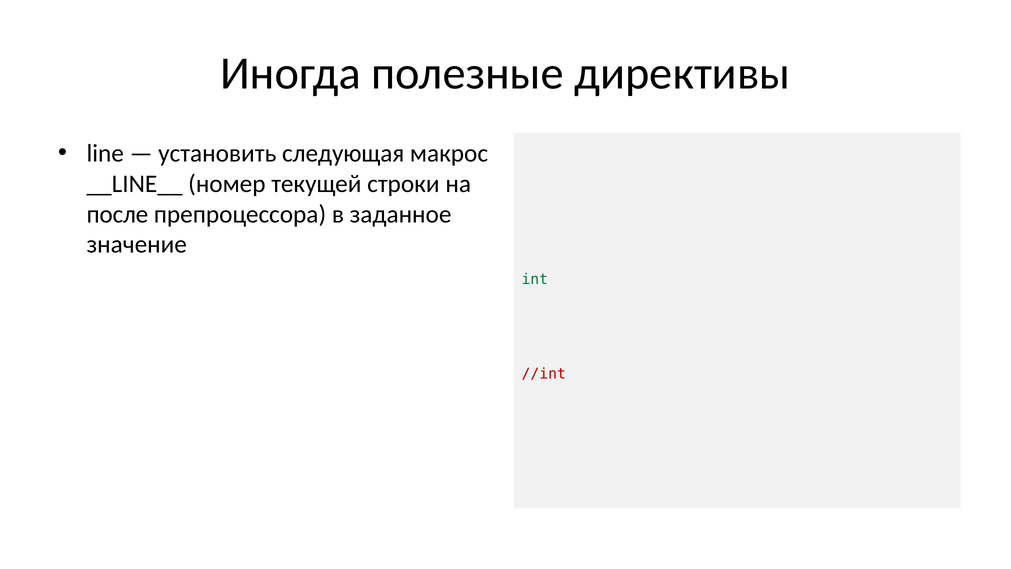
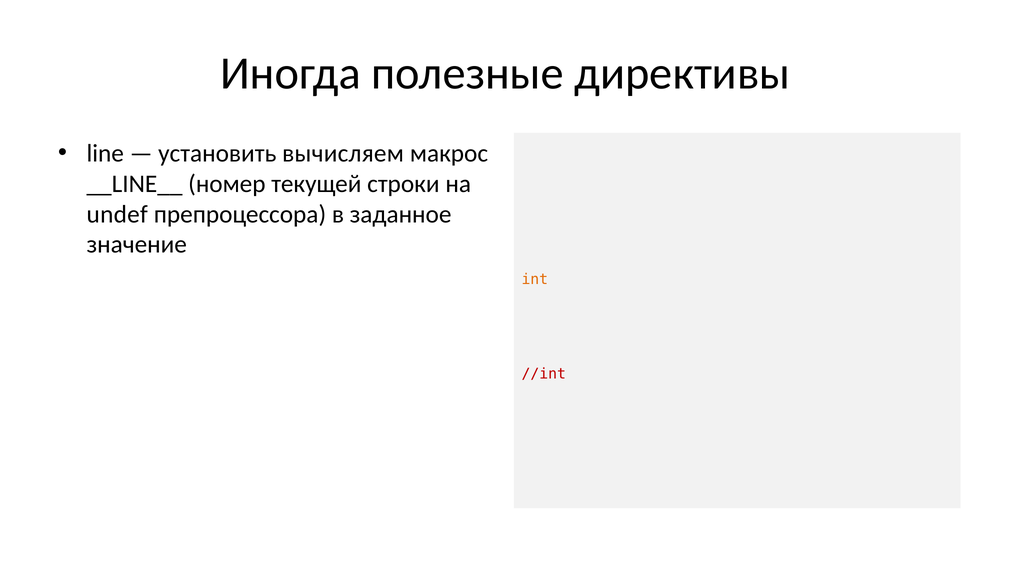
следующая: следующая -> вычисляем (343, 153)
после: после -> undef (117, 214)
int colour: green -> orange (535, 279)
